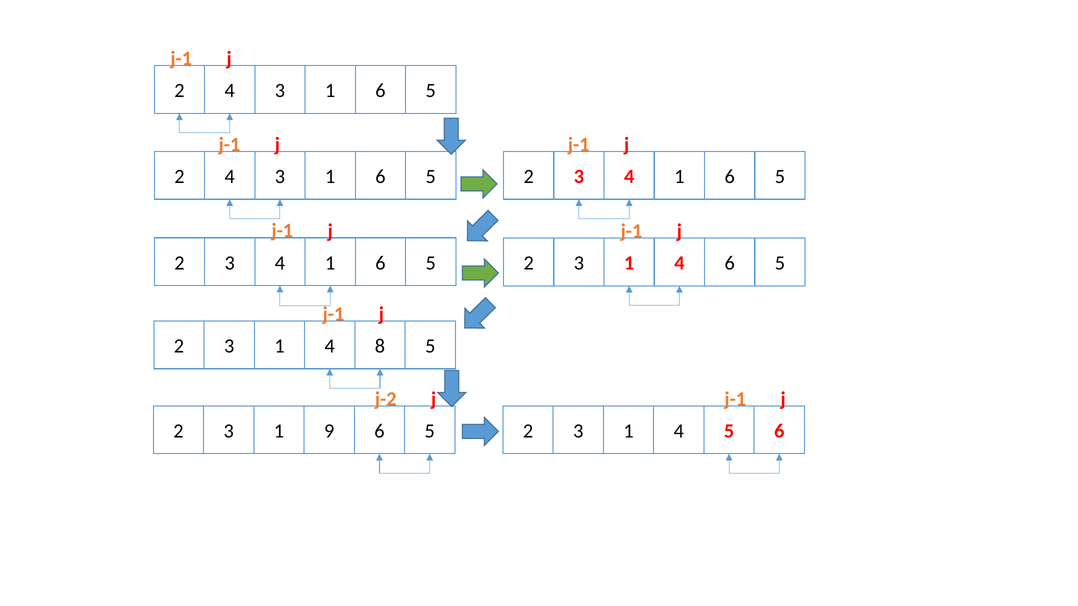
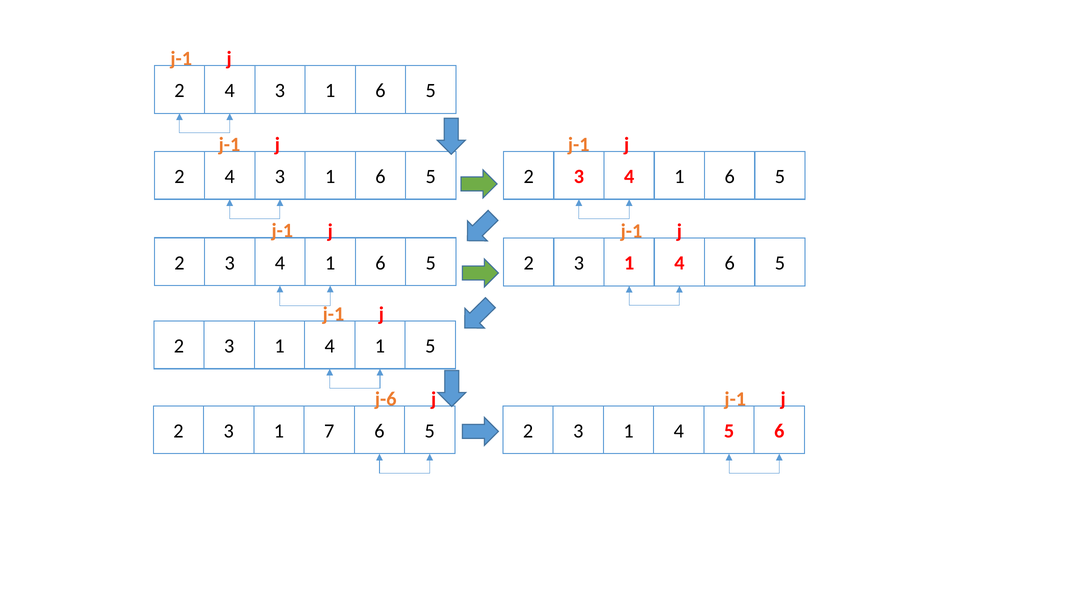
1 4 8: 8 -> 1 (380, 346)
j-2: j-2 -> j-6 (386, 399)
9: 9 -> 7 (329, 431)
